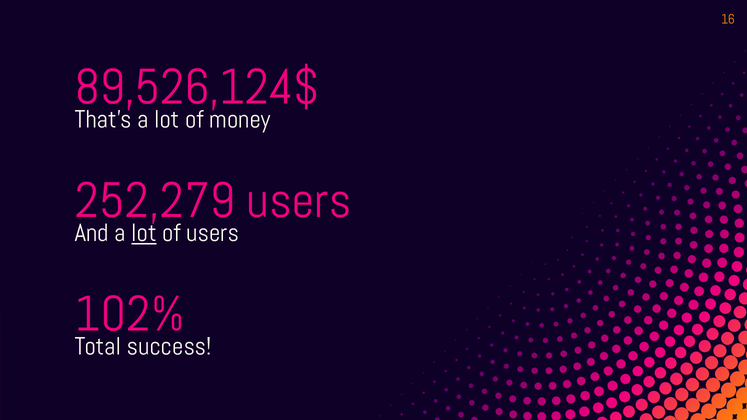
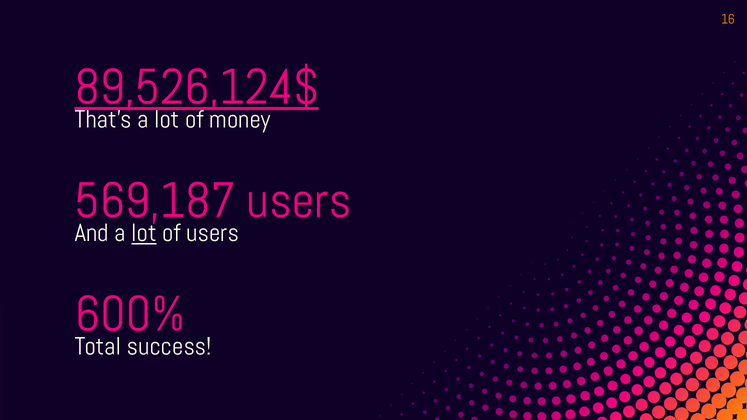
89,526,124$ underline: none -> present (197, 87)
252,279: 252,279 -> 569,187 (155, 201)
102%: 102% -> 600% (130, 314)
